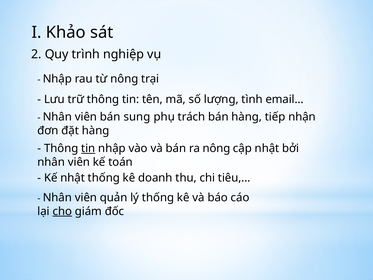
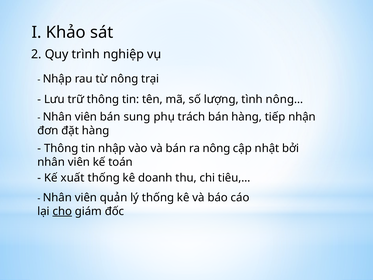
email…: email… -> nông… (284, 99)
tin underline: present -> none (88, 148)
Kế nhật: nhật -> xuất (73, 178)
